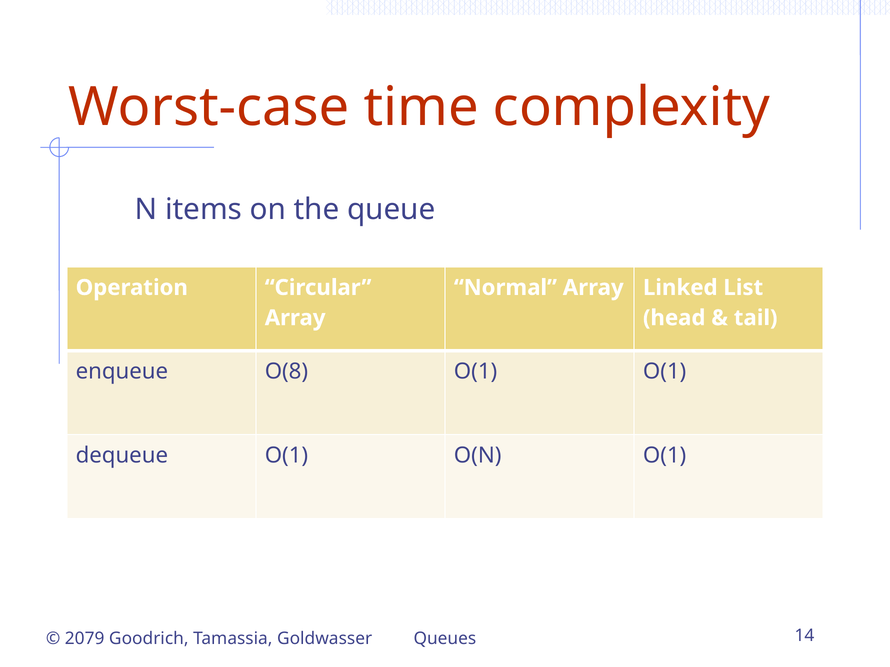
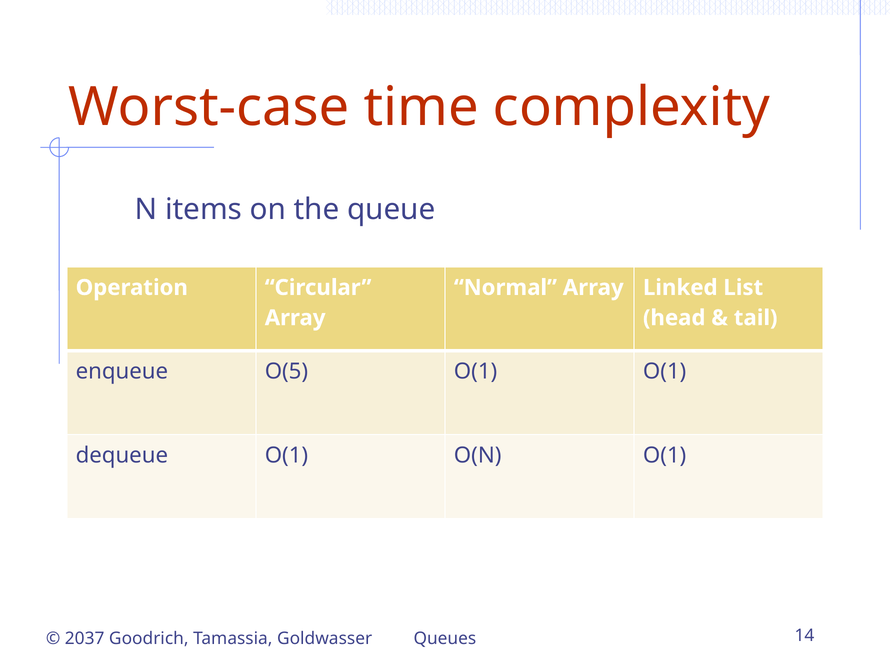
O(8: O(8 -> O(5 (286, 372)
2079: 2079 -> 2037 (85, 639)
